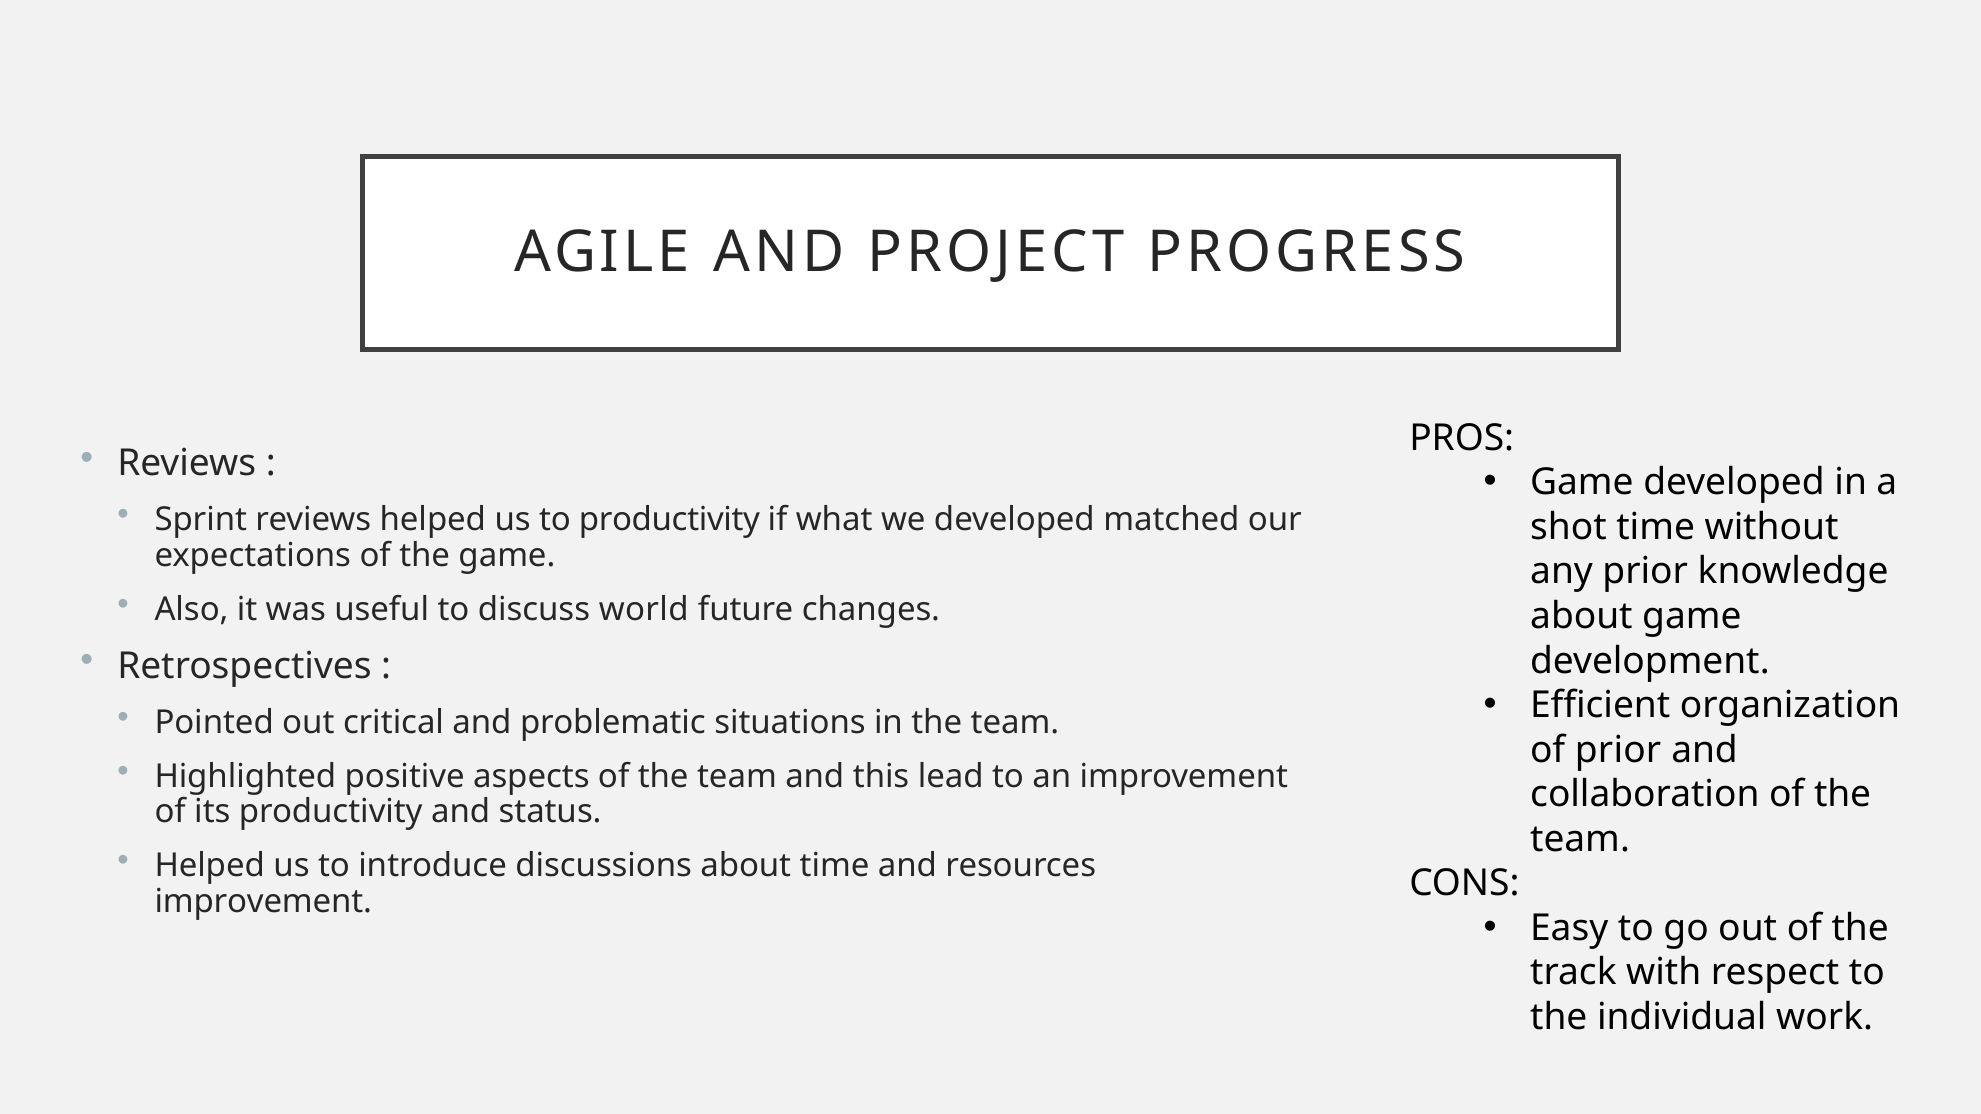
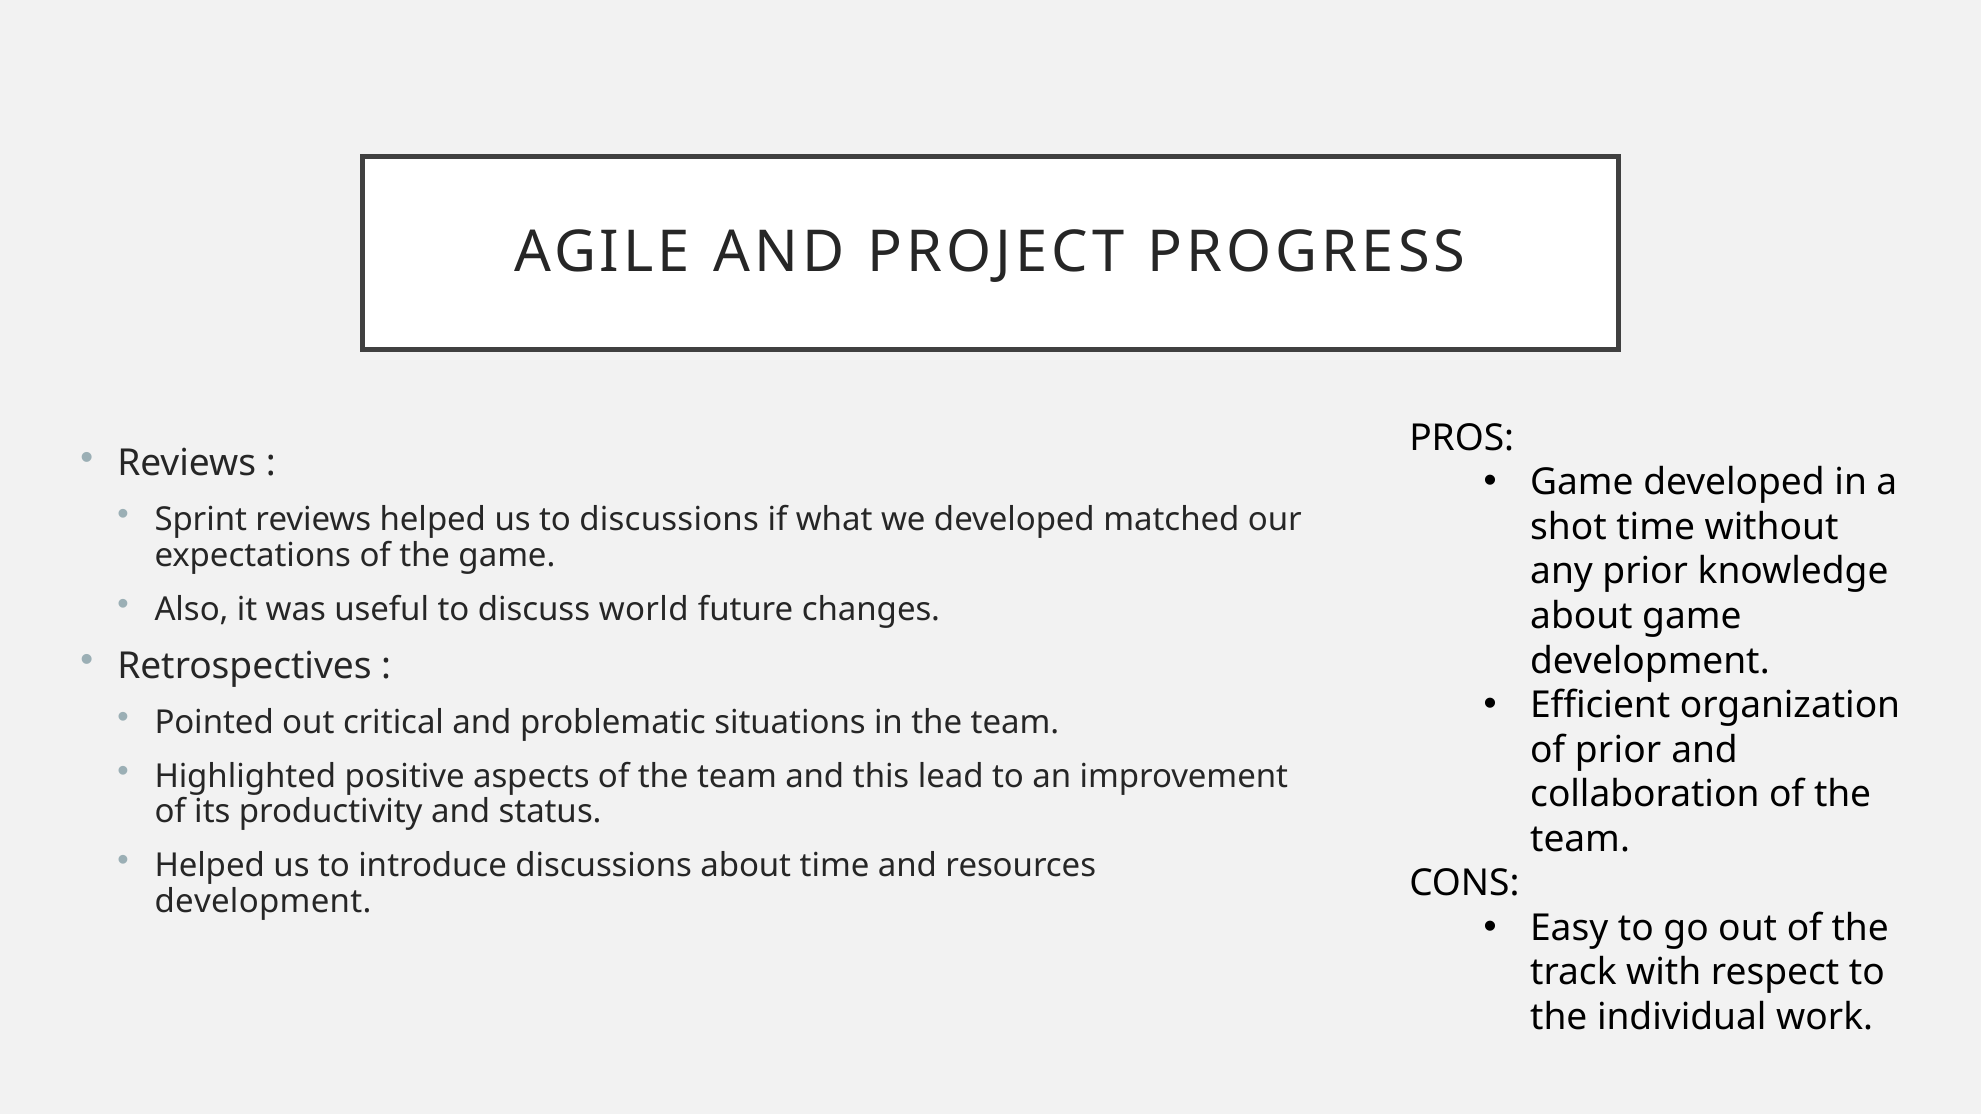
to productivity: productivity -> discussions (669, 520)
improvement: improvement -> development (263, 902)
